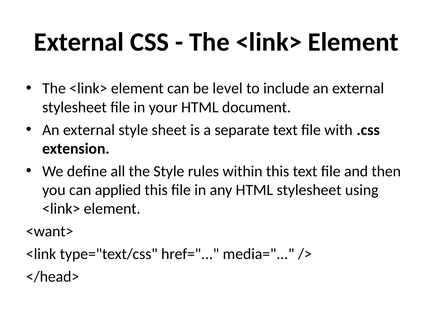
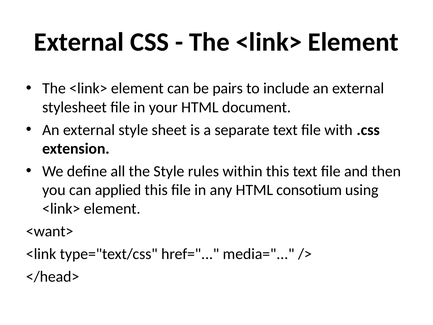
level: level -> pairs (228, 88)
HTML stylesheet: stylesheet -> consotium (309, 190)
